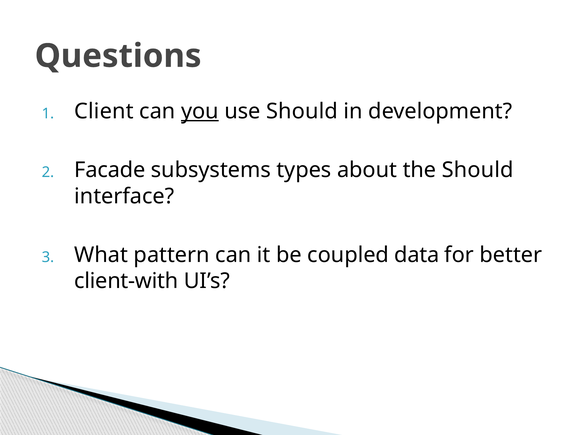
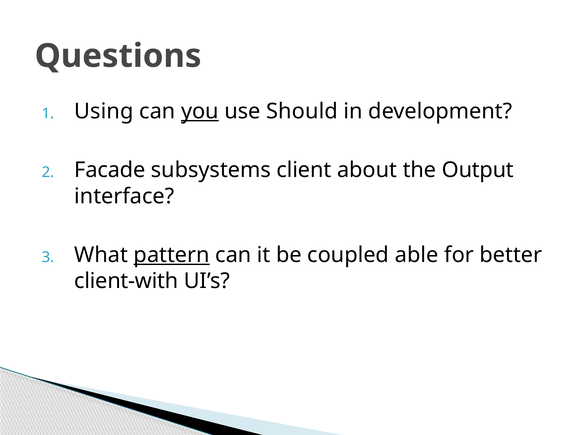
Client: Client -> Using (104, 111)
types: types -> client (304, 170)
the Should: Should -> Output (478, 170)
pattern underline: none -> present (172, 255)
data: data -> able (417, 255)
